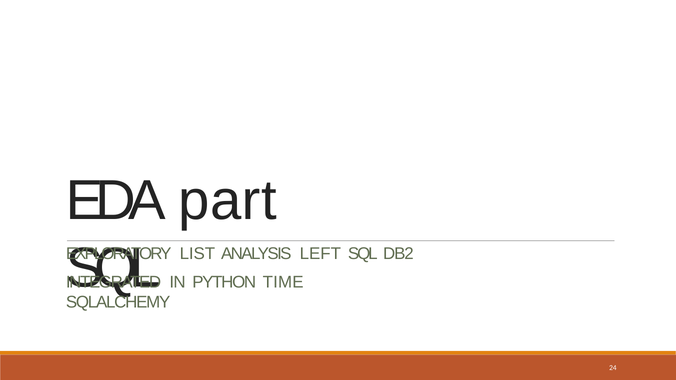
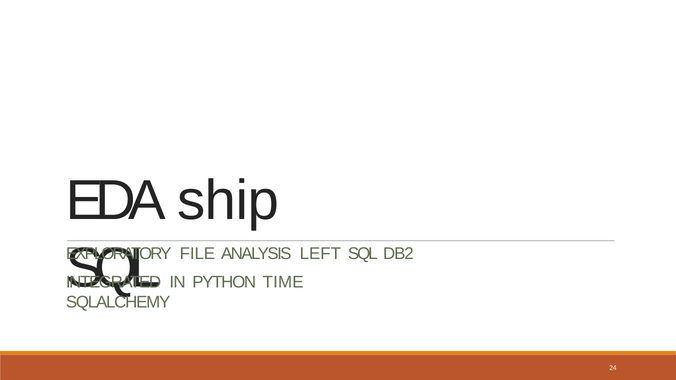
part: part -> ship (228, 201)
LIST: LIST -> FILE (197, 254)
